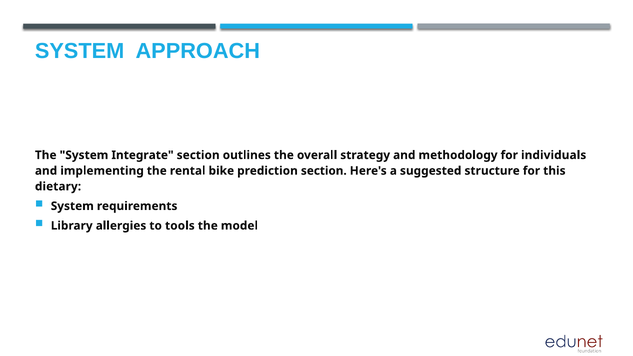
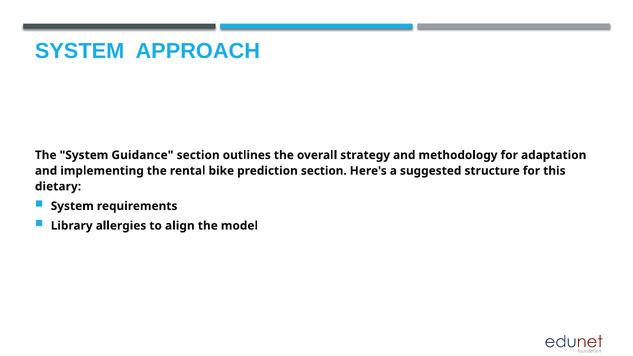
Integrate: Integrate -> Guidance (142, 155)
individuals: individuals -> adaptation (554, 155)
tools: tools -> align (180, 226)
